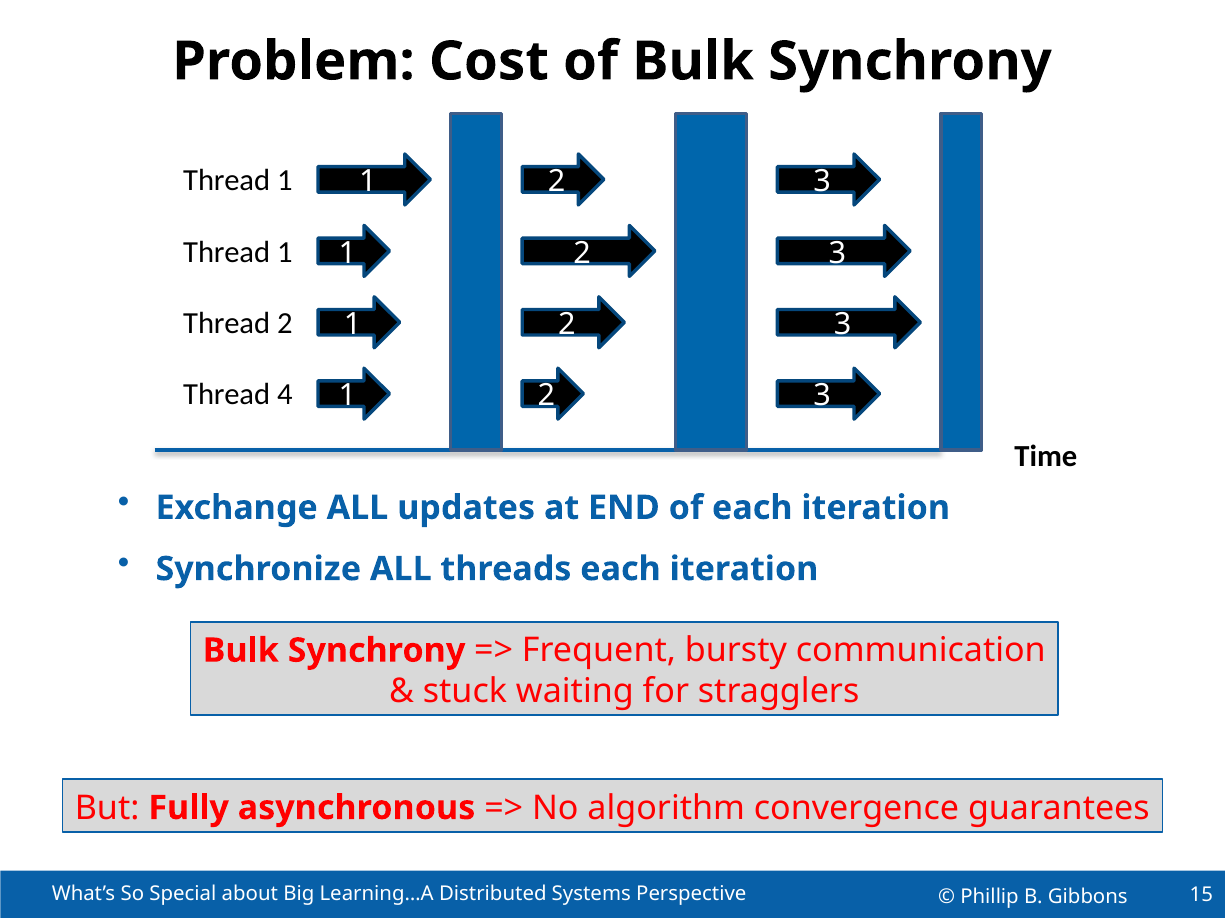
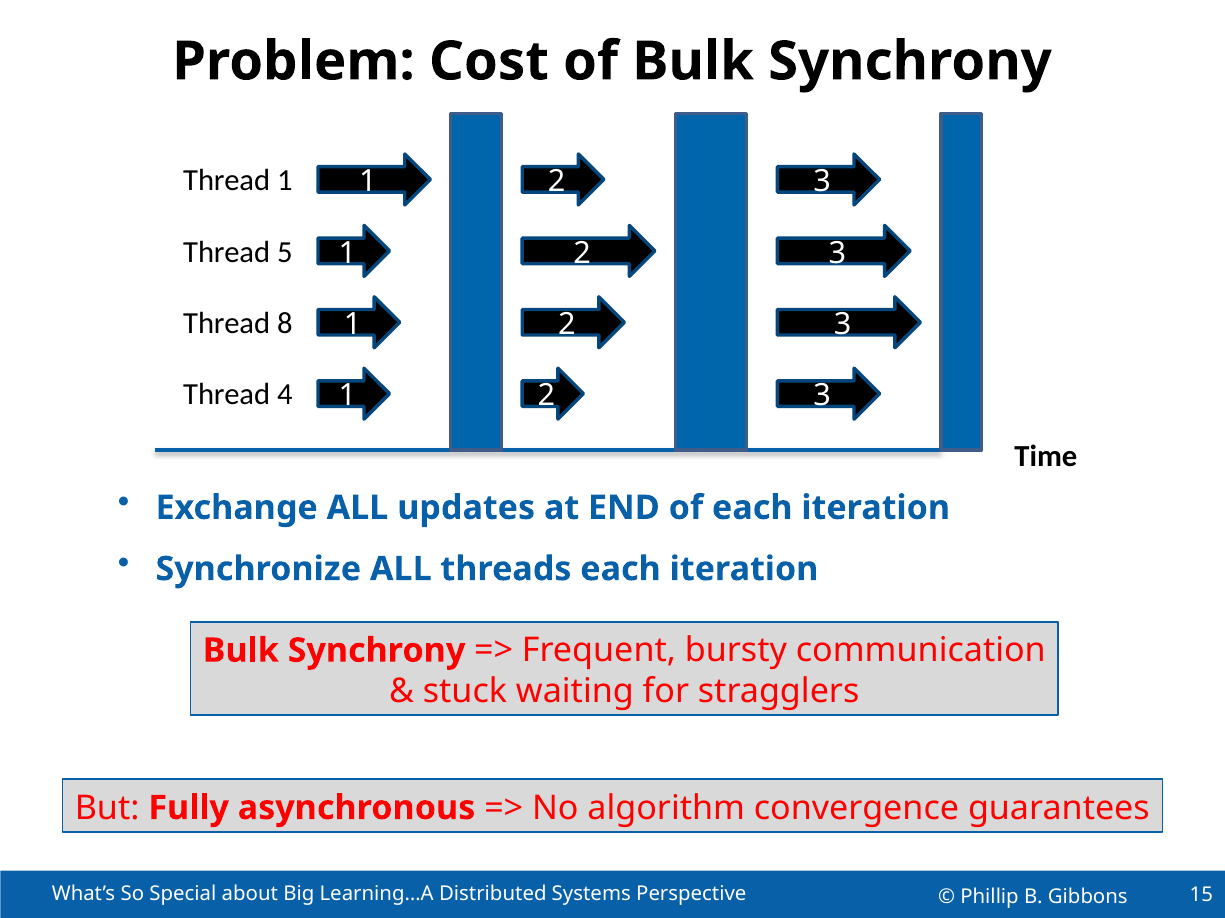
1: 1 -> 5 (285, 252)
Thread 2: 2 -> 8 (285, 324)
